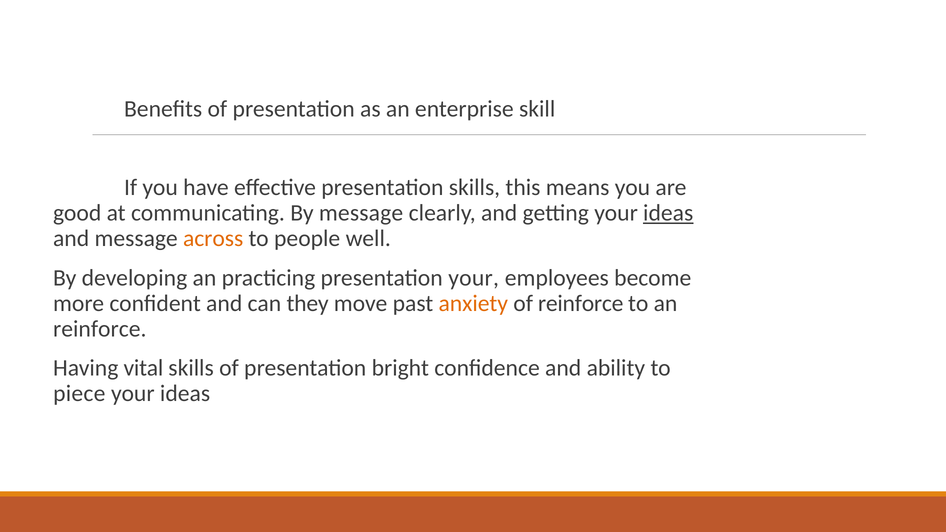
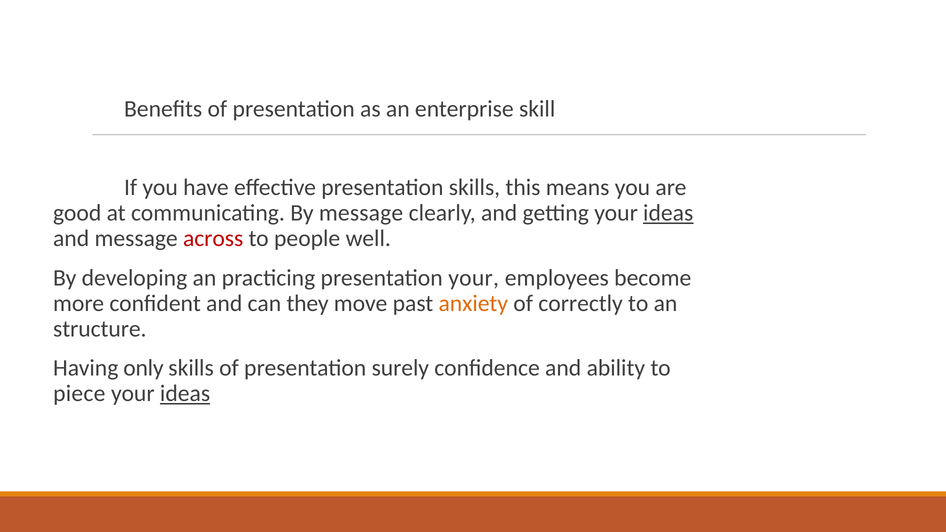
across colour: orange -> red (213, 238)
of reinforce: reinforce -> correctly (581, 303)
reinforce: reinforce -> structure (100, 329)
vital: vital -> only (143, 368)
bright: bright -> surely (400, 368)
ideas underline: none -> present (185, 394)
